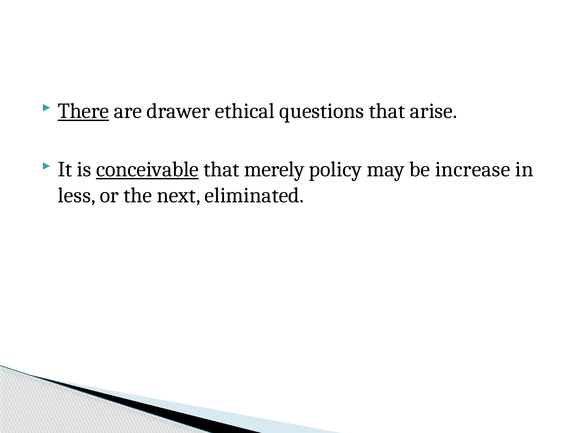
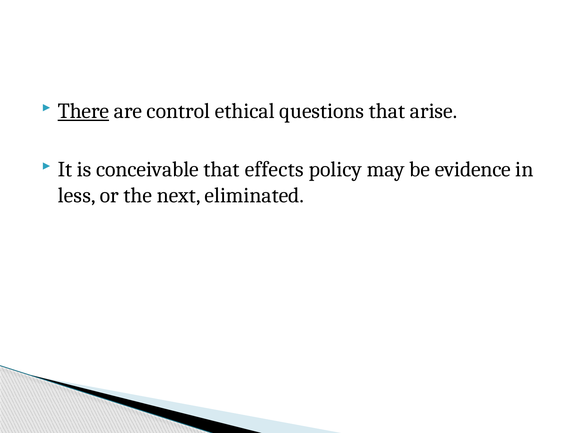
drawer: drawer -> control (178, 111)
conceivable underline: present -> none (147, 170)
merely: merely -> effects (274, 170)
increase: increase -> evidence (473, 170)
